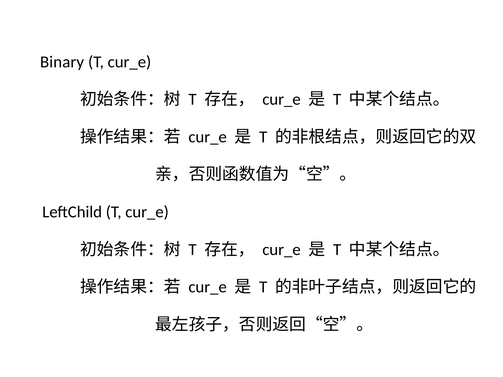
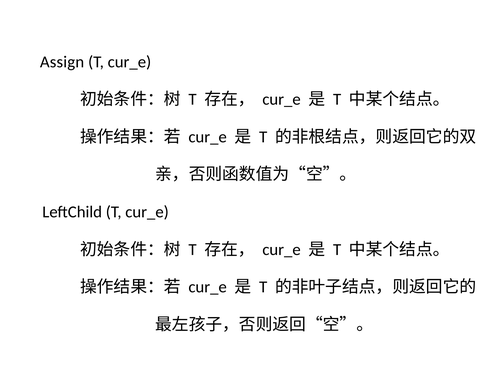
Binary: Binary -> Assign (62, 62)
